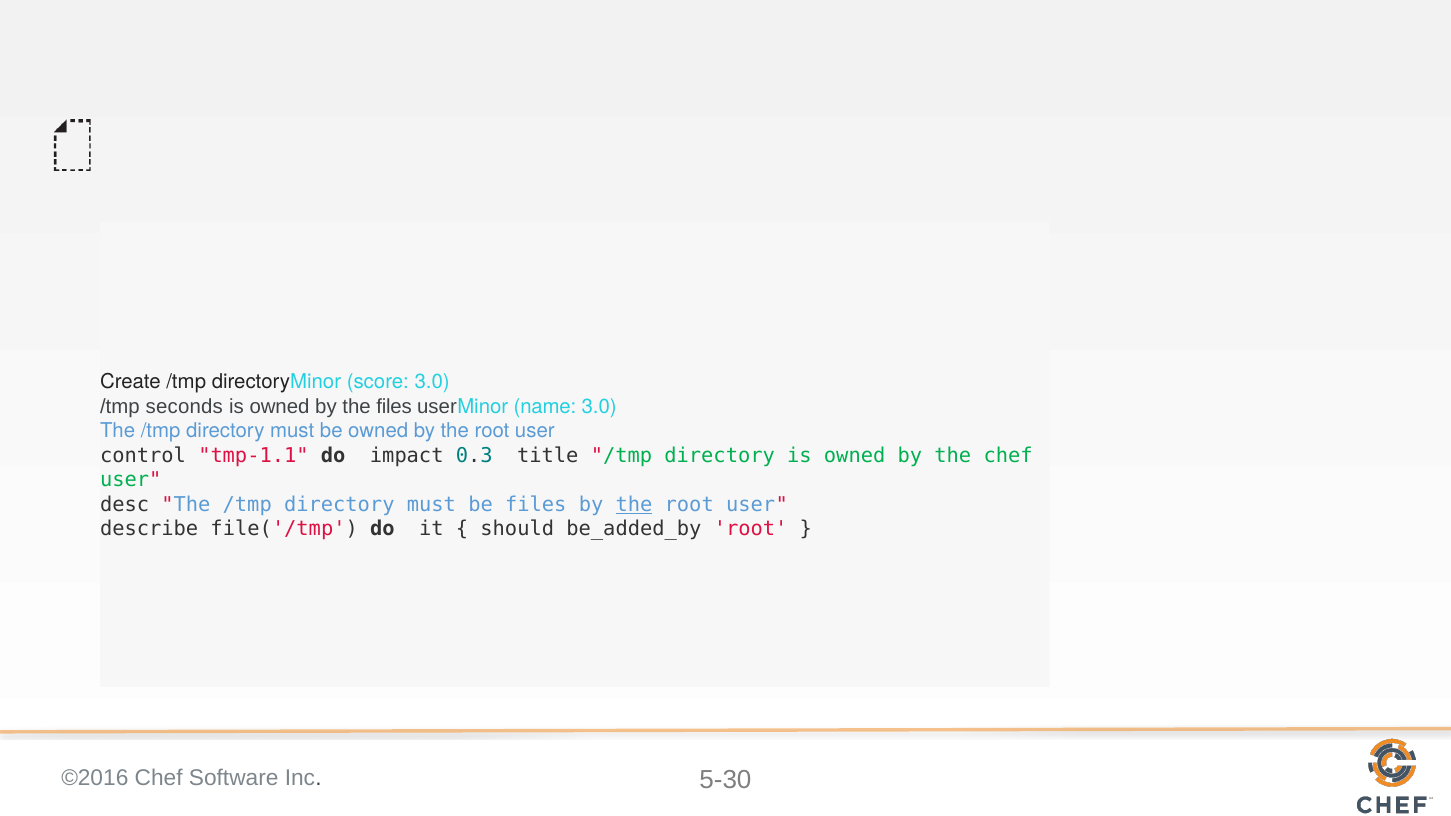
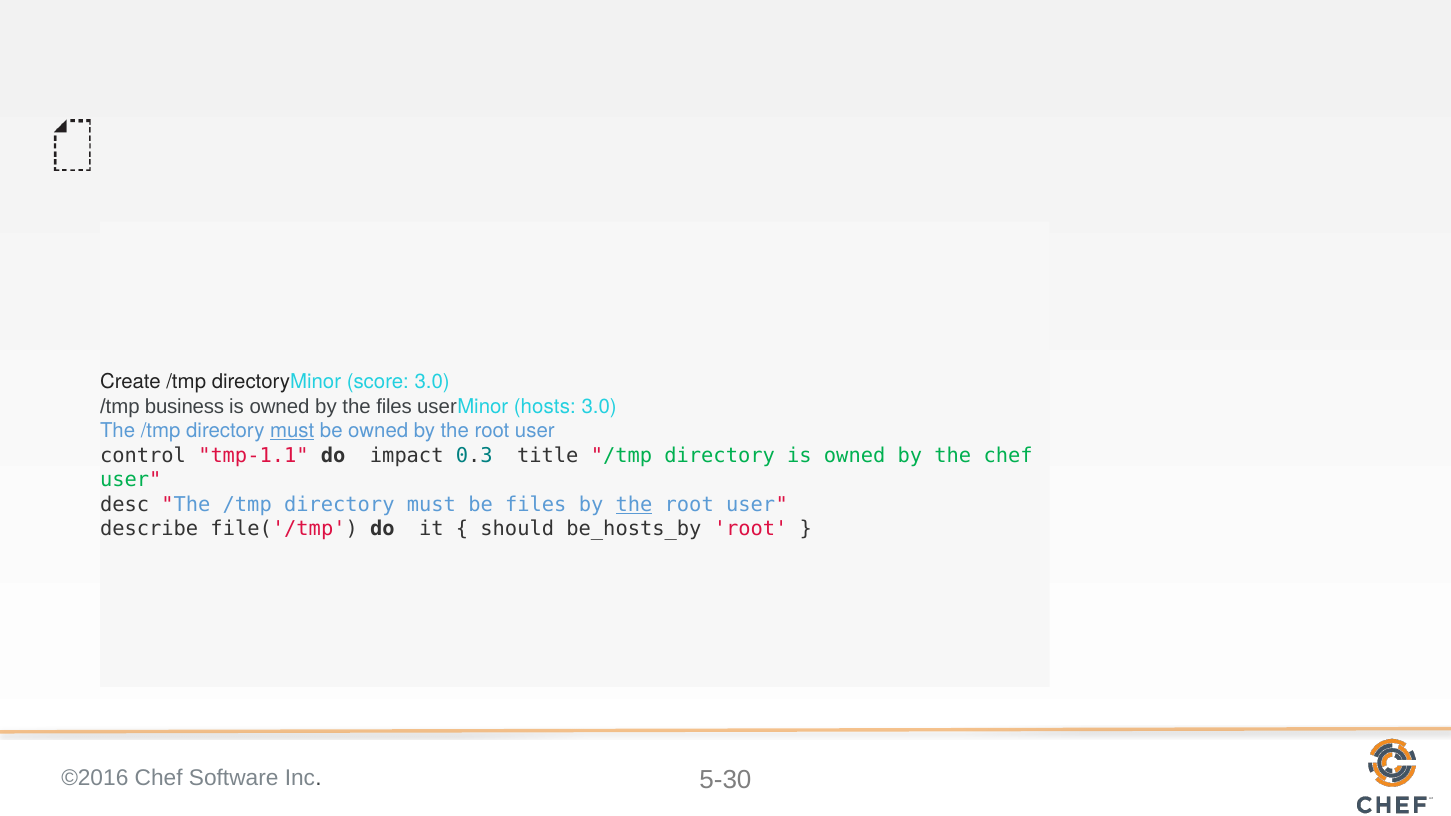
seconds: seconds -> business (184, 407)
name: name -> hosts (545, 407)
must underline: none -> present (292, 431)
be_added_by: be_added_by -> be_hosts_by (634, 529)
